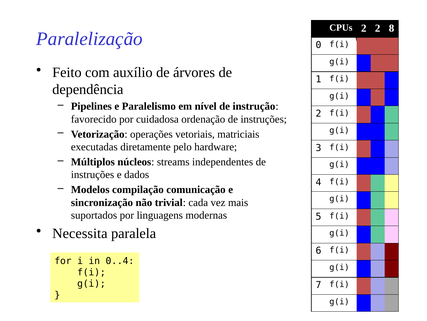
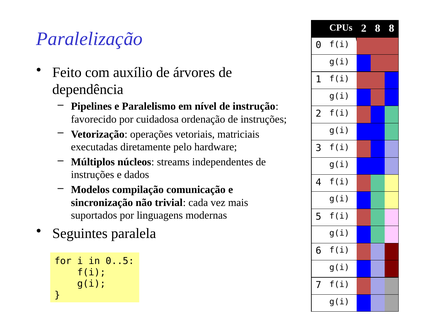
2 2: 2 -> 8 (378, 28)
Necessita: Necessita -> Seguintes (80, 233)
0..4: 0..4 -> 0..5 (120, 260)
